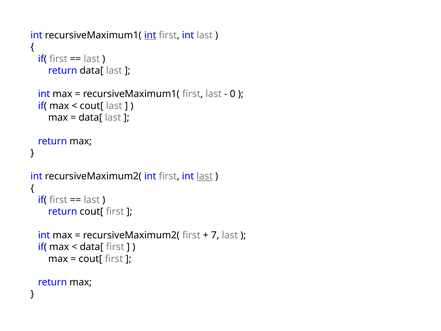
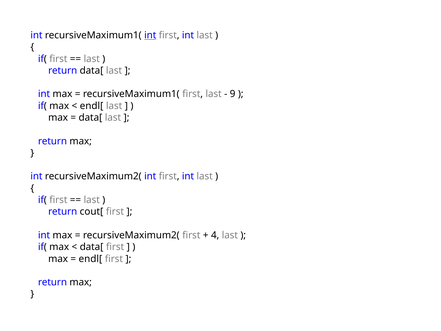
0: 0 -> 9 (233, 94)
cout[: cout[ -> endl[ (92, 106)
last underline: present -> none (205, 176)
7: 7 -> 4 (215, 235)
cout[: cout[ -> endl[ (90, 259)
